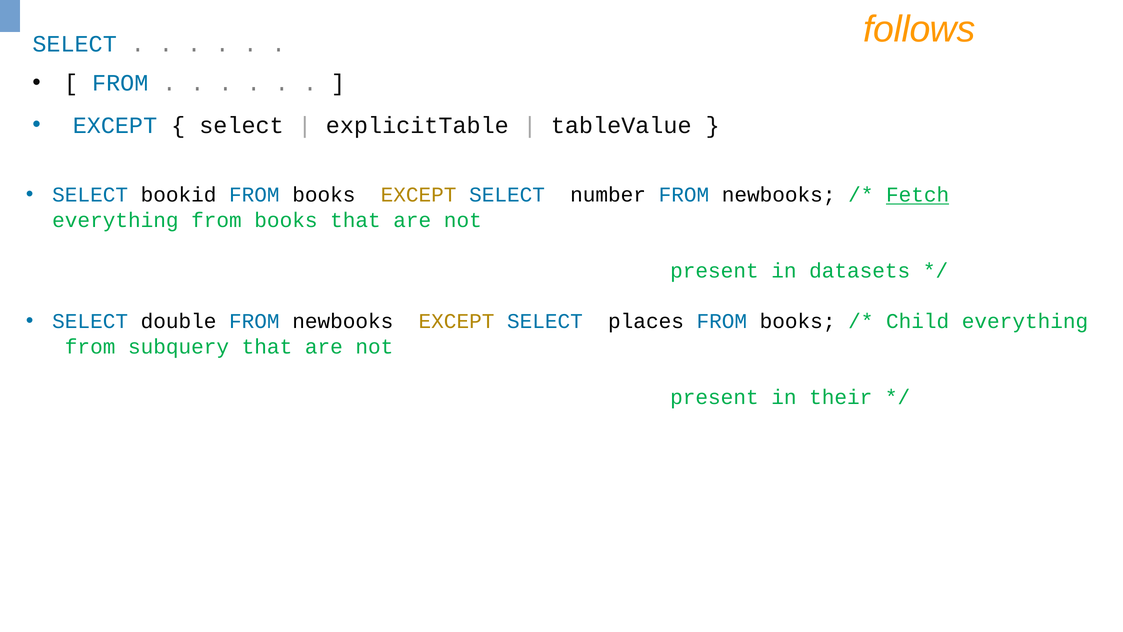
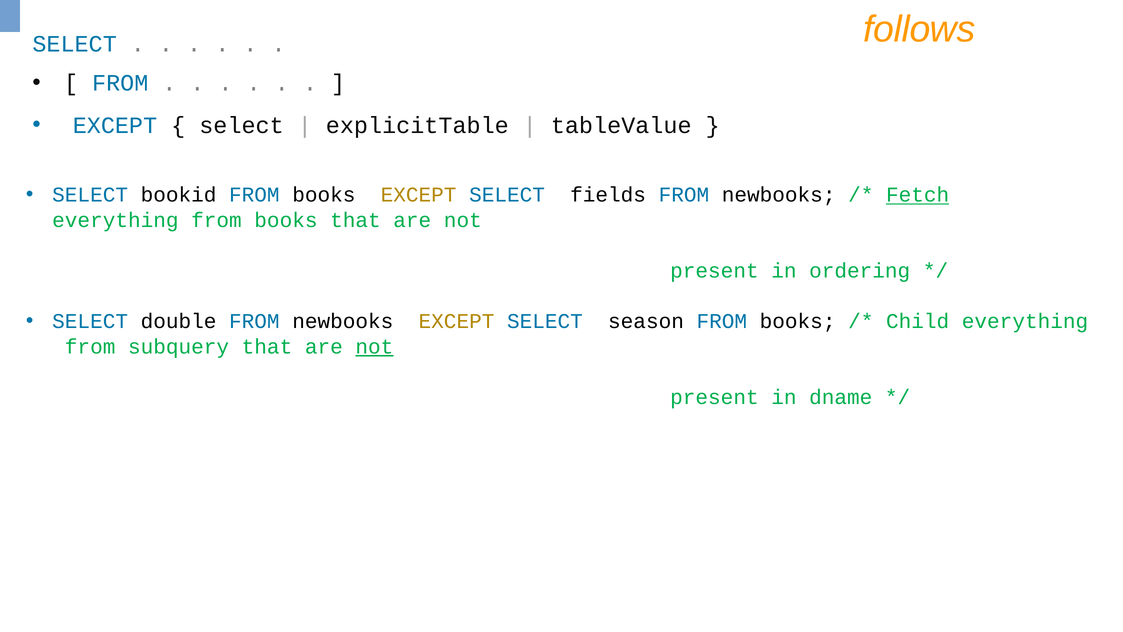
number: number -> fields (608, 195)
datasets: datasets -> ordering (860, 271)
places: places -> season (646, 321)
not underline: none -> present (374, 346)
their: their -> dname (841, 397)
